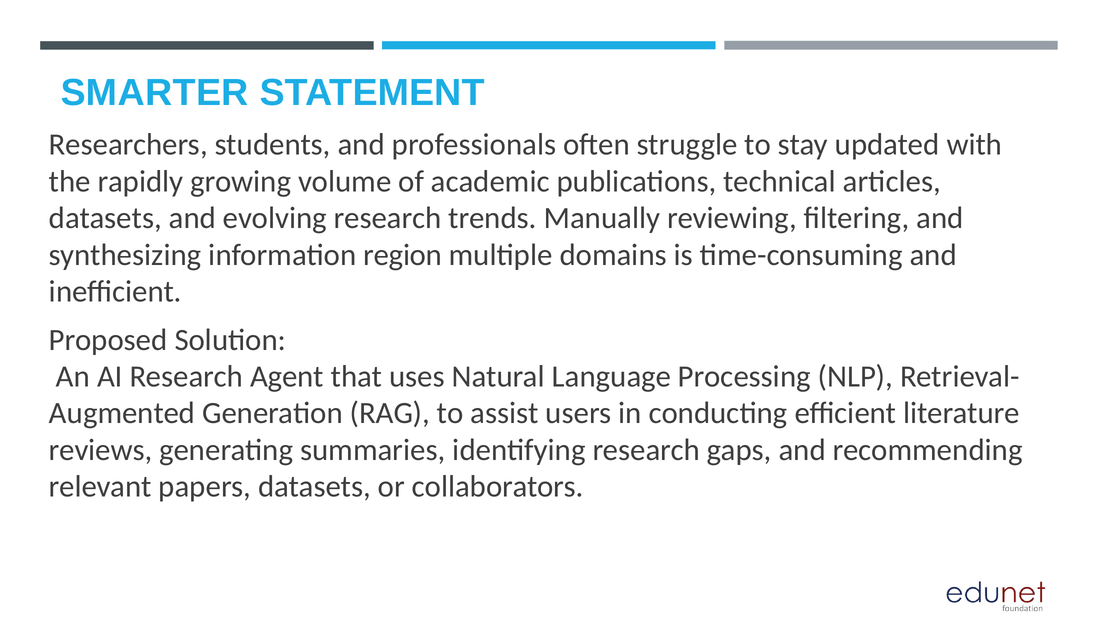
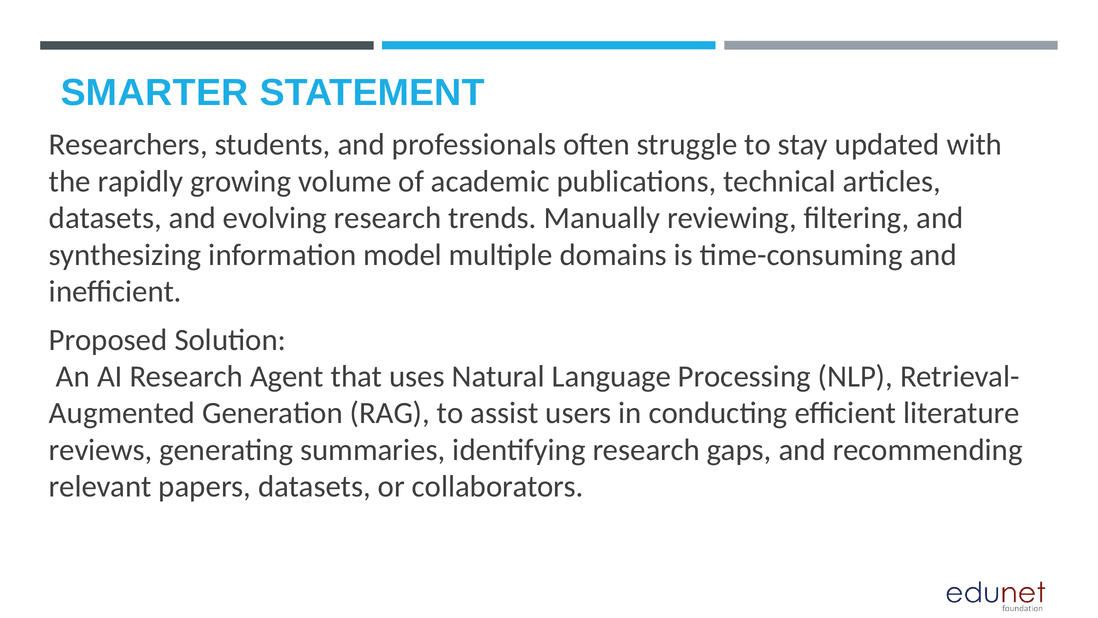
region: region -> model (403, 255)
